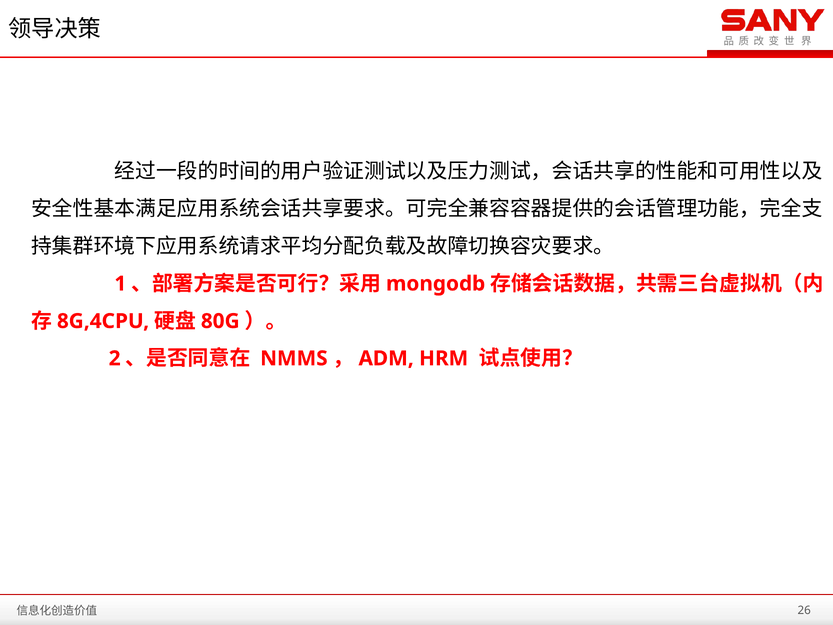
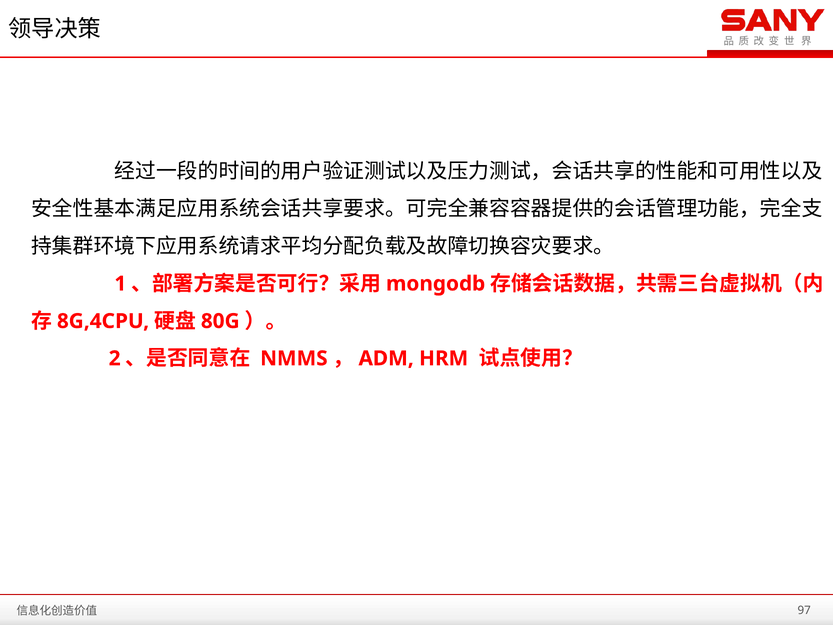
26: 26 -> 97 (804, 610)
